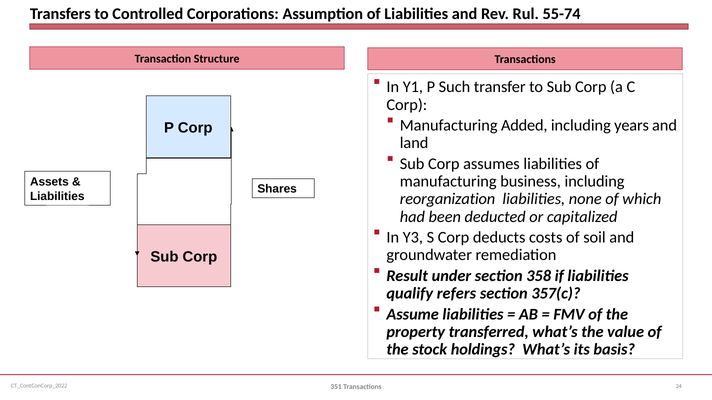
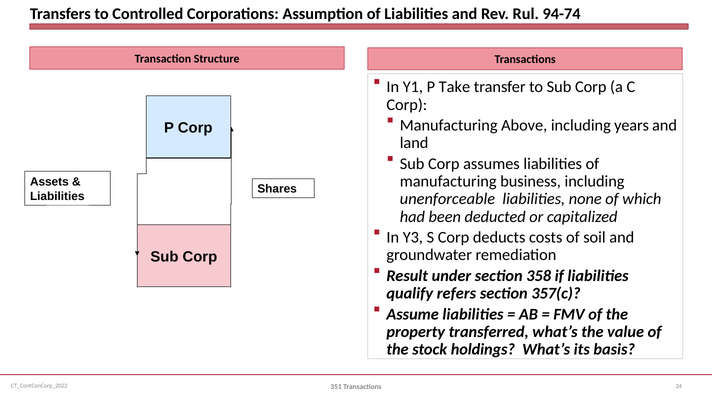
55-74: 55-74 -> 94-74 (562, 14)
Such: Such -> Take (454, 87)
Added: Added -> Above (524, 126)
reorganization: reorganization -> unenforceable (447, 199)
